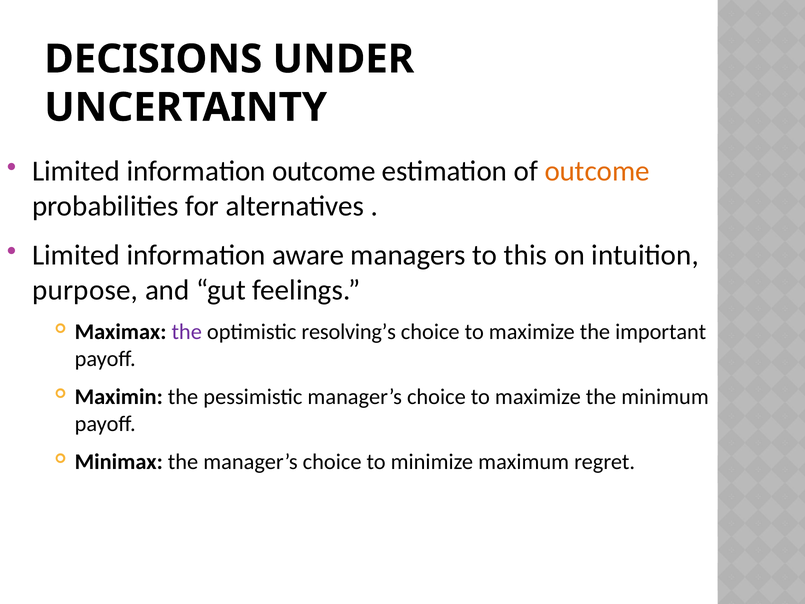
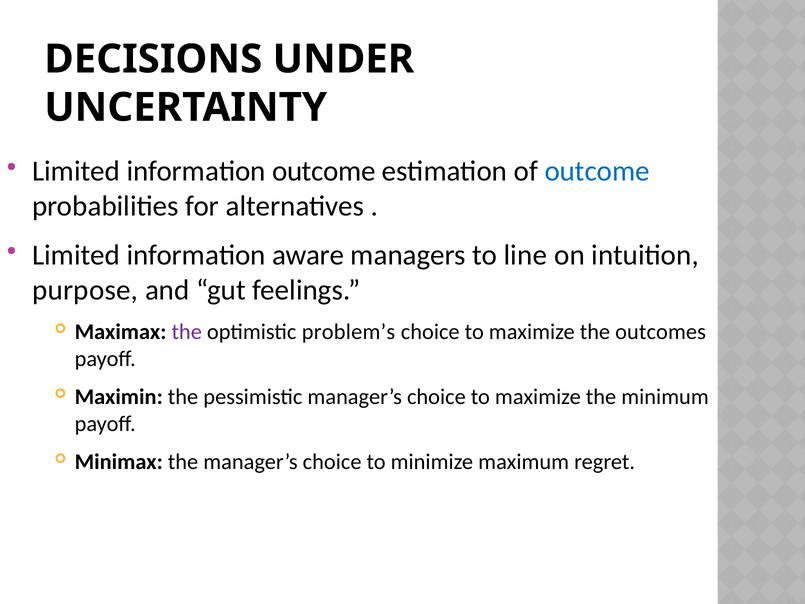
outcome colour: orange -> blue (597, 171)
this: this -> line (525, 255)
resolving’s: resolving’s -> problem’s (348, 332)
important: important -> outcomes (661, 332)
